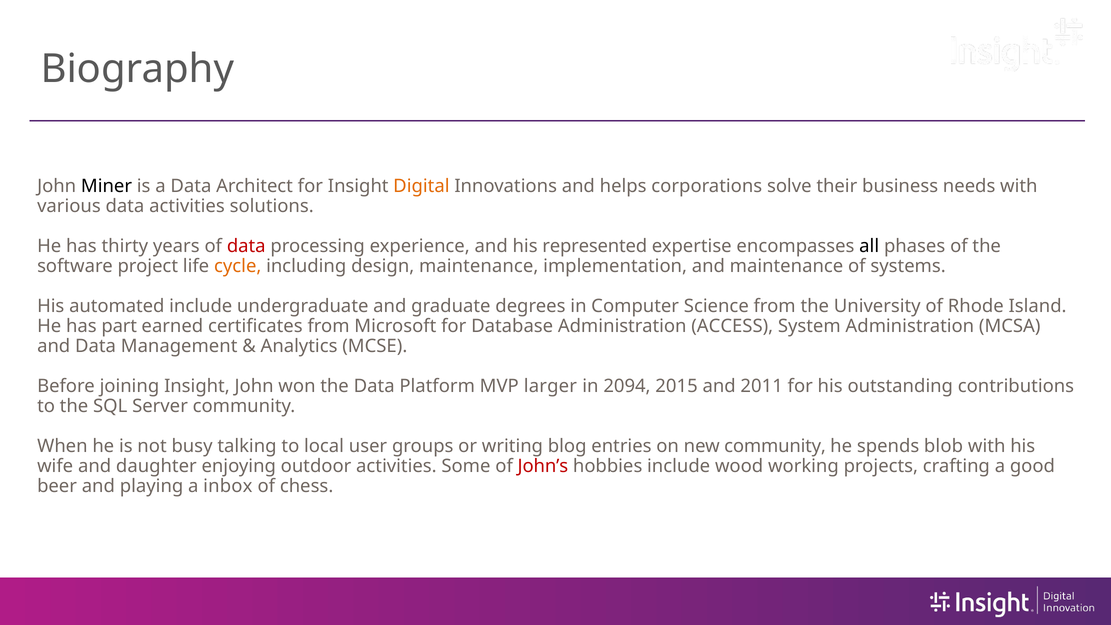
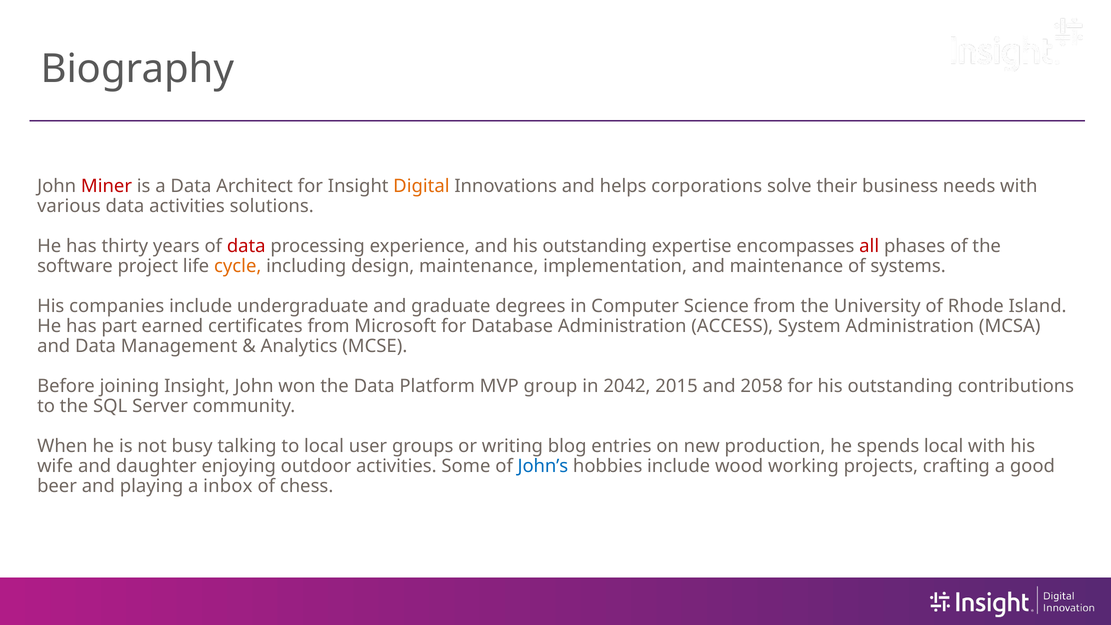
Miner colour: black -> red (107, 186)
and his represented: represented -> outstanding (595, 246)
all colour: black -> red (869, 246)
automated: automated -> companies (117, 306)
larger: larger -> group (550, 386)
2094: 2094 -> 2042 (627, 386)
2011: 2011 -> 2058 (762, 386)
new community: community -> production (775, 446)
spends blob: blob -> local (944, 446)
John’s colour: red -> blue (543, 466)
